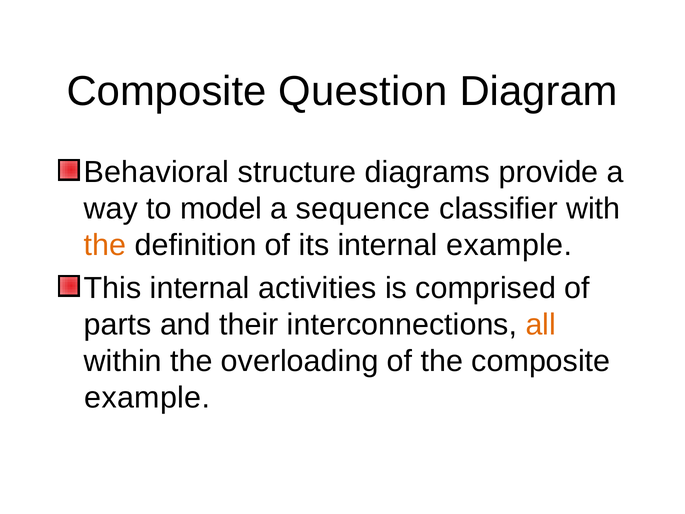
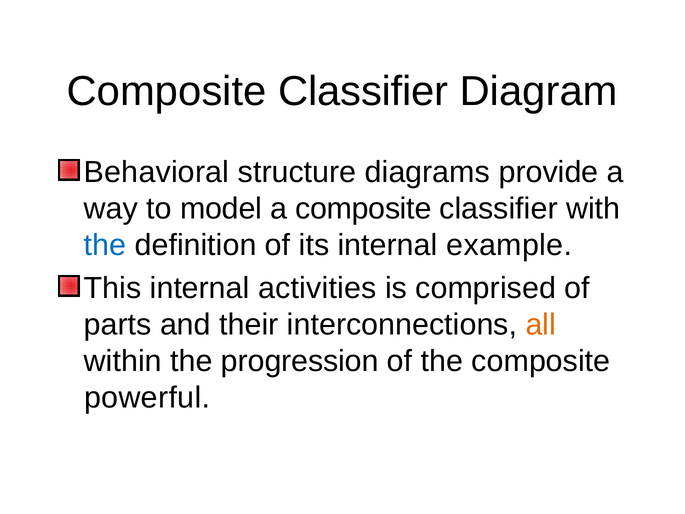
Question: Question -> Classifier (363, 91)
a sequence: sequence -> composite (363, 209)
the colour: orange -> blue (105, 245)
overloading: overloading -> progression (300, 361)
example: example -> powerful (147, 398)
